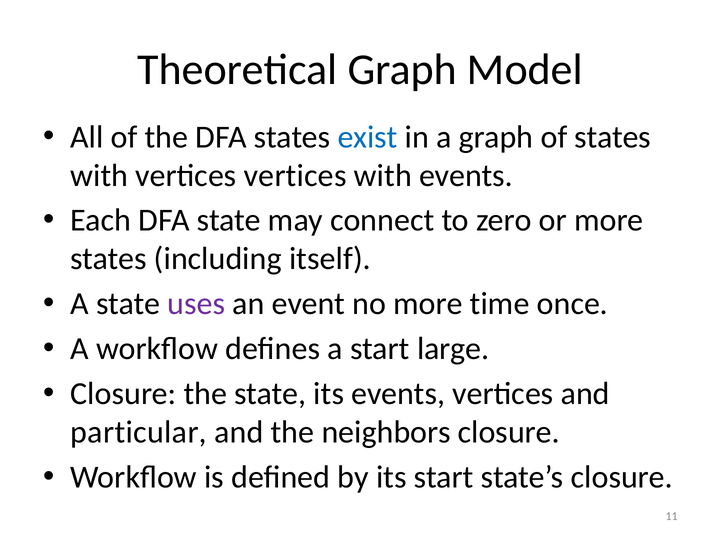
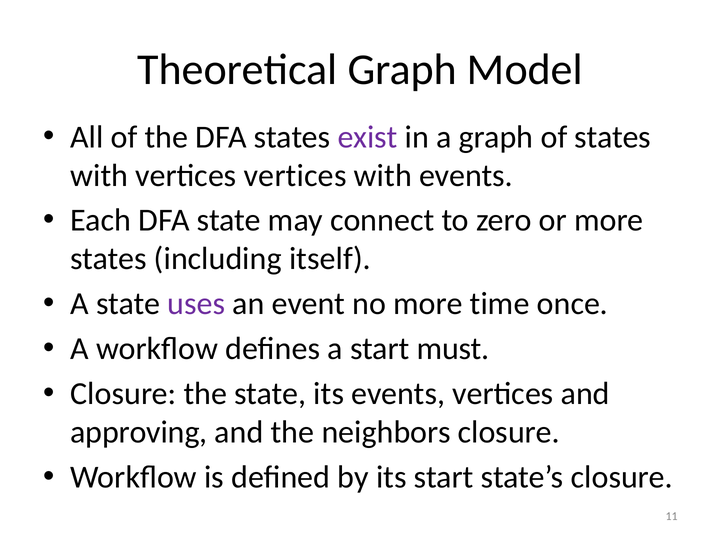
exist colour: blue -> purple (368, 137)
large: large -> must (453, 349)
particular: particular -> approving (139, 432)
